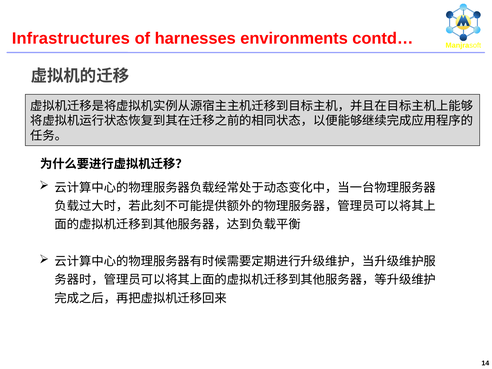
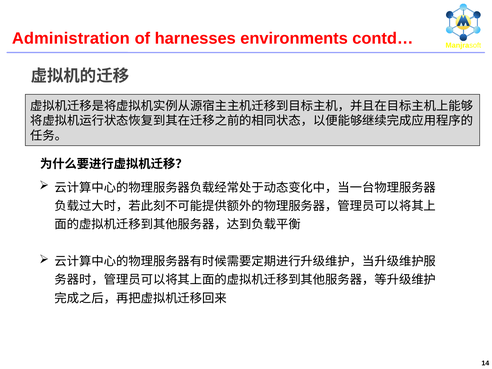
Infrastructures: Infrastructures -> Administration (71, 38)
